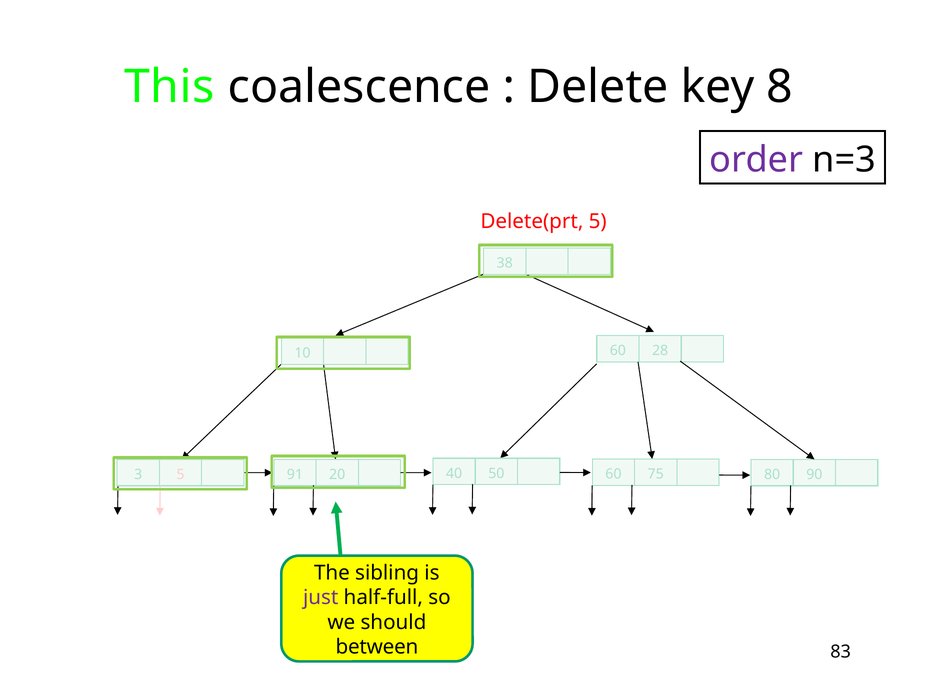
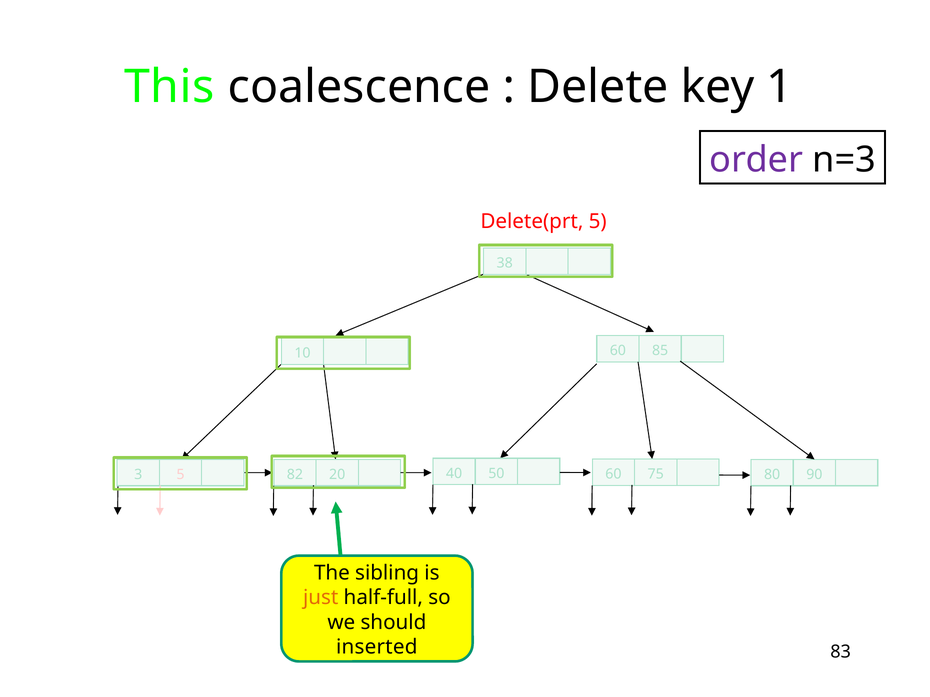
8: 8 -> 1 (780, 87)
28: 28 -> 85 (660, 351)
91: 91 -> 82 (295, 475)
just colour: purple -> orange (321, 598)
between: between -> inserted (377, 648)
